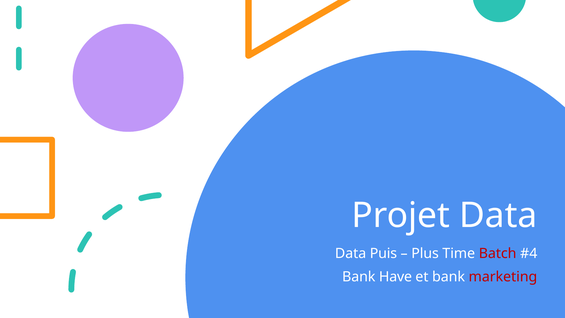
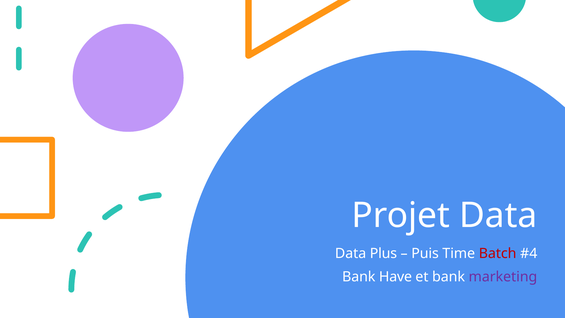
Puis: Puis -> Plus (383, 253)
Plus: Plus -> Puis (425, 253)
marketing colour: red -> purple (503, 277)
